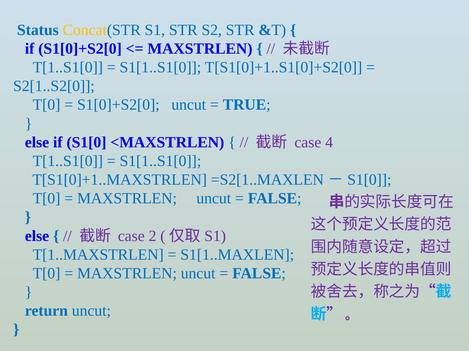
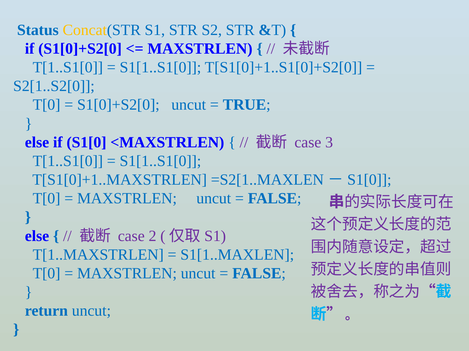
4: 4 -> 3 (329, 143)
